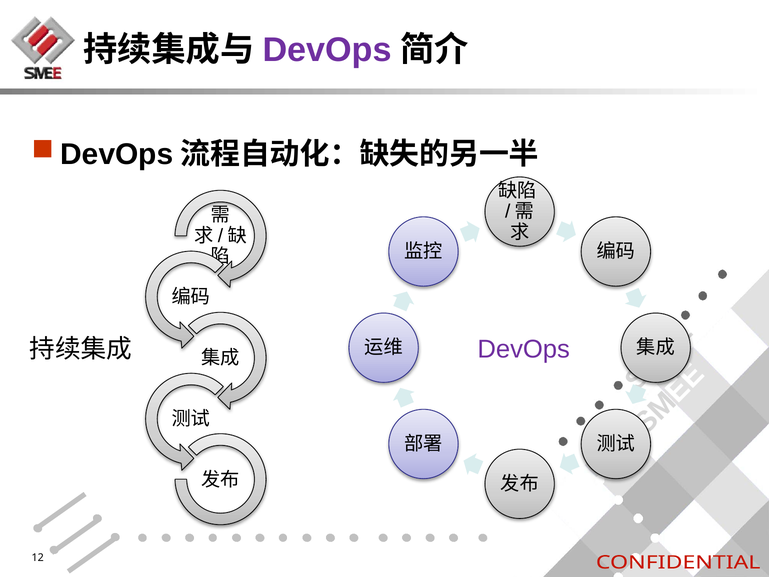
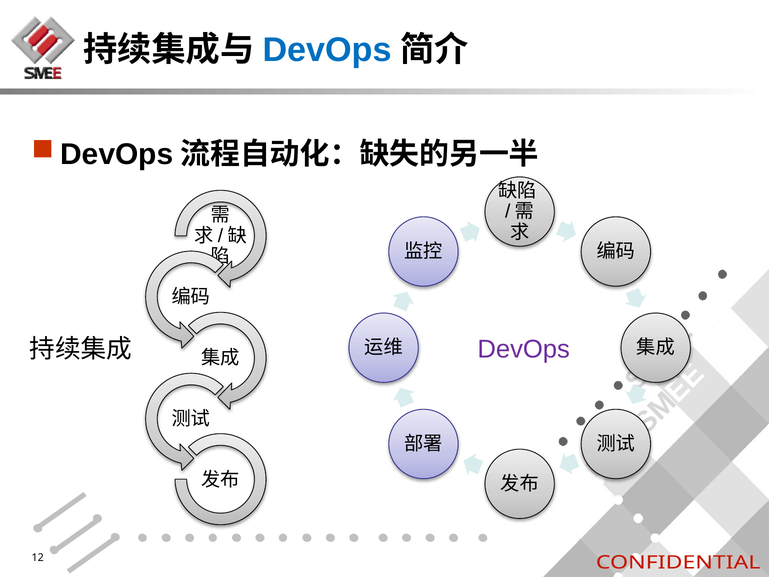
DevOps colour: purple -> blue (327, 50)
